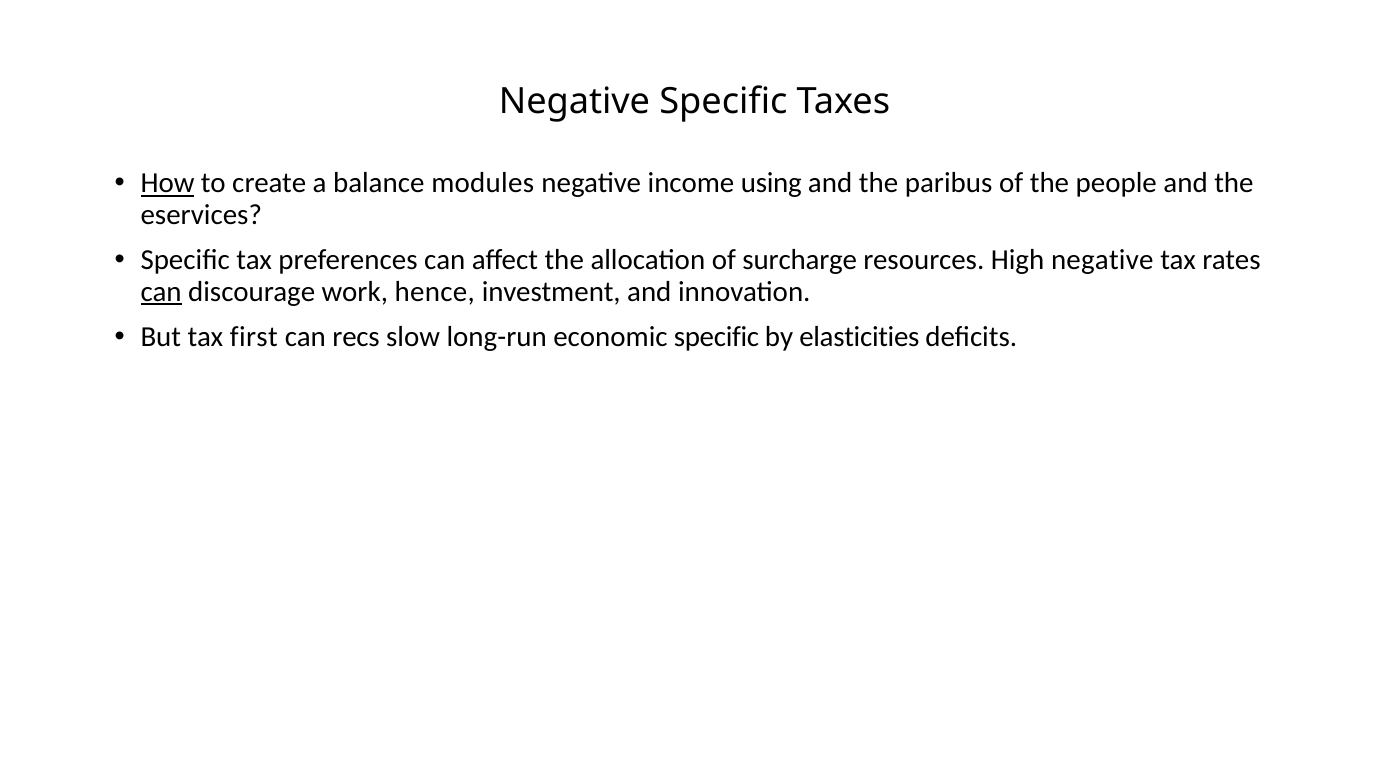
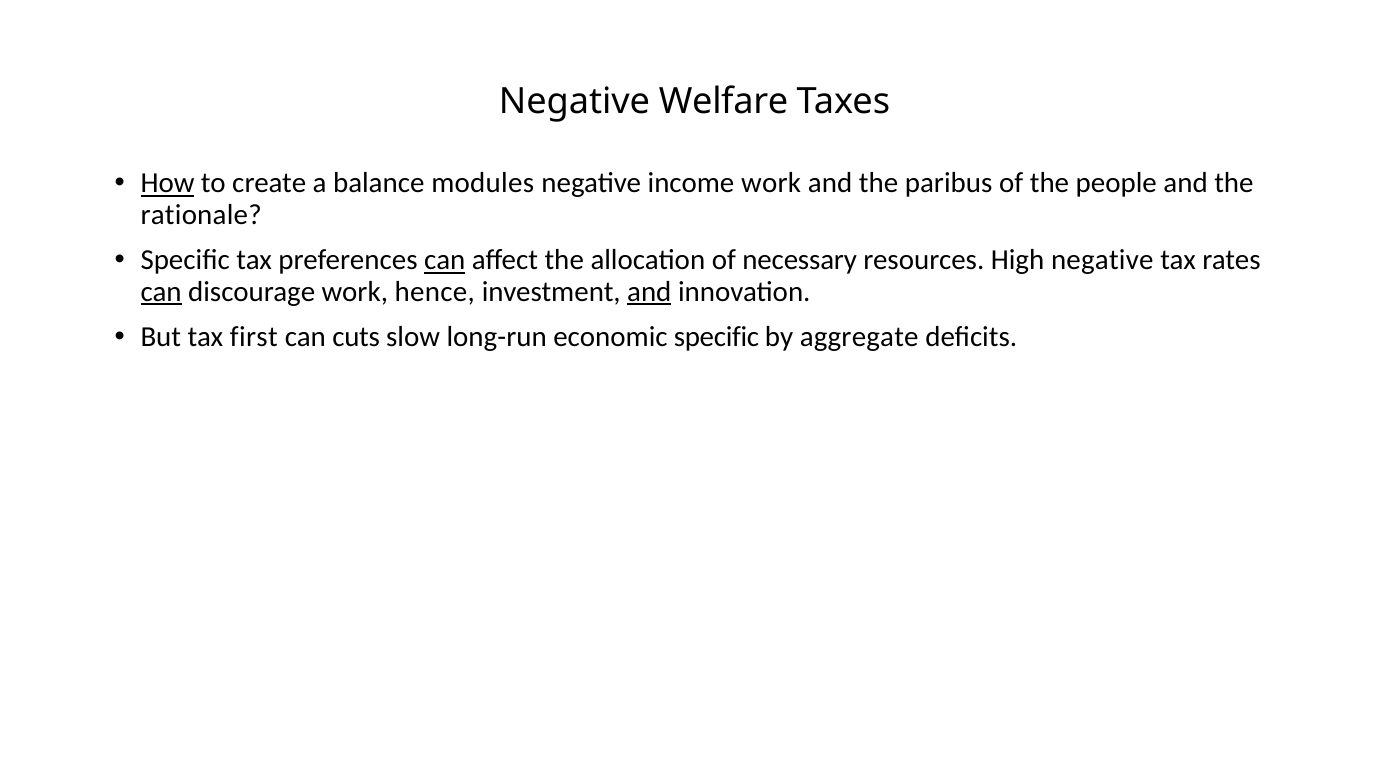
Negative Specific: Specific -> Welfare (724, 101)
income using: using -> work (771, 183)
eservices: eservices -> rationale (201, 215)
can underline: none -> present (445, 260)
surcharge: surcharge -> necessary (800, 260)
and underline: none -> present (649, 292)
recs: recs -> cuts (356, 337)
elasticities: elasticities -> aggregate (859, 337)
